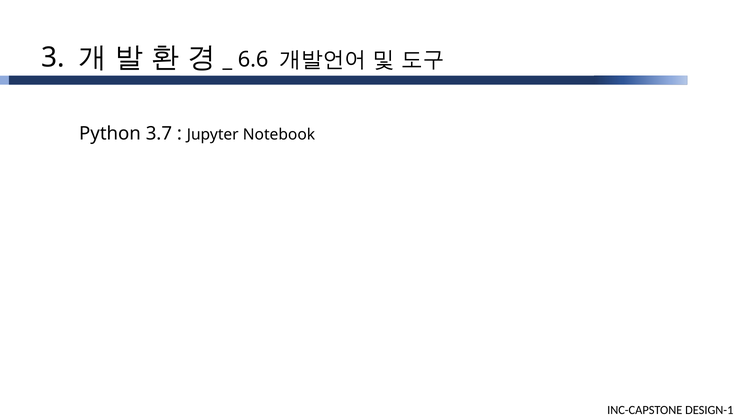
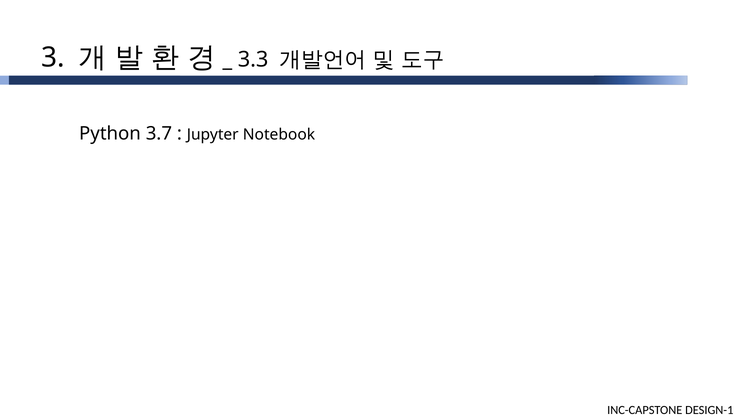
6.6: 6.6 -> 3.3 (253, 60)
